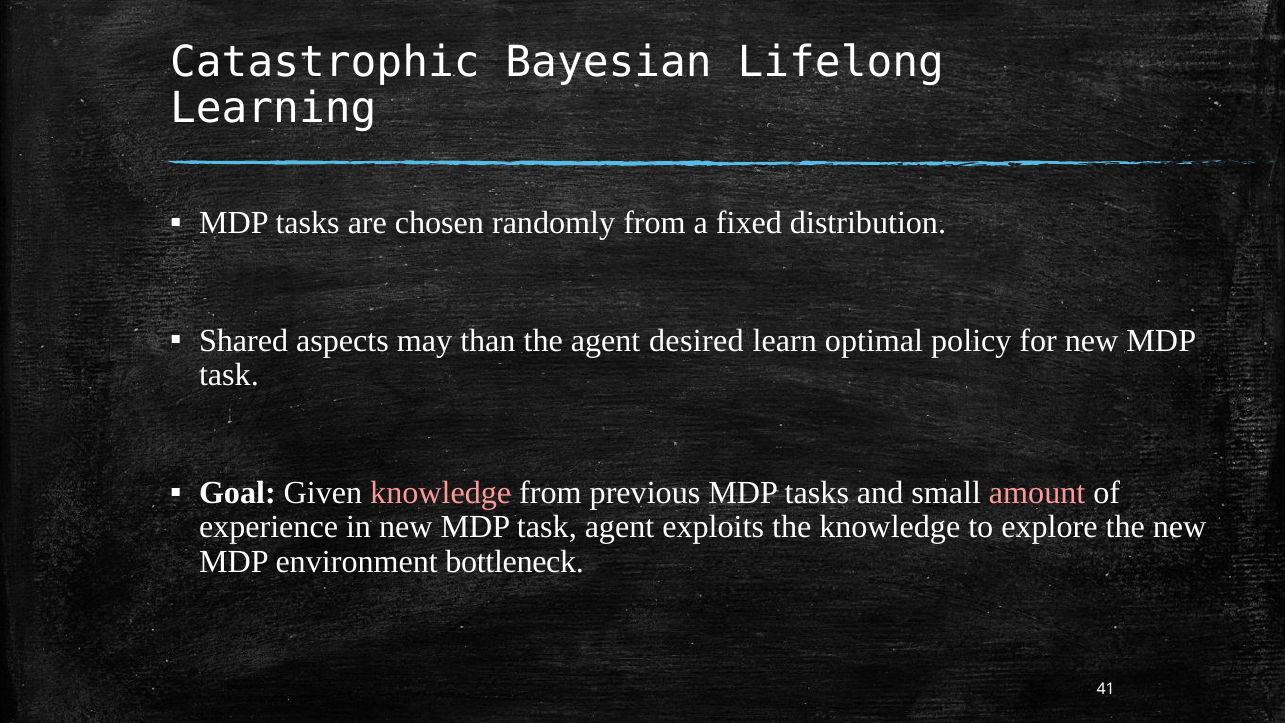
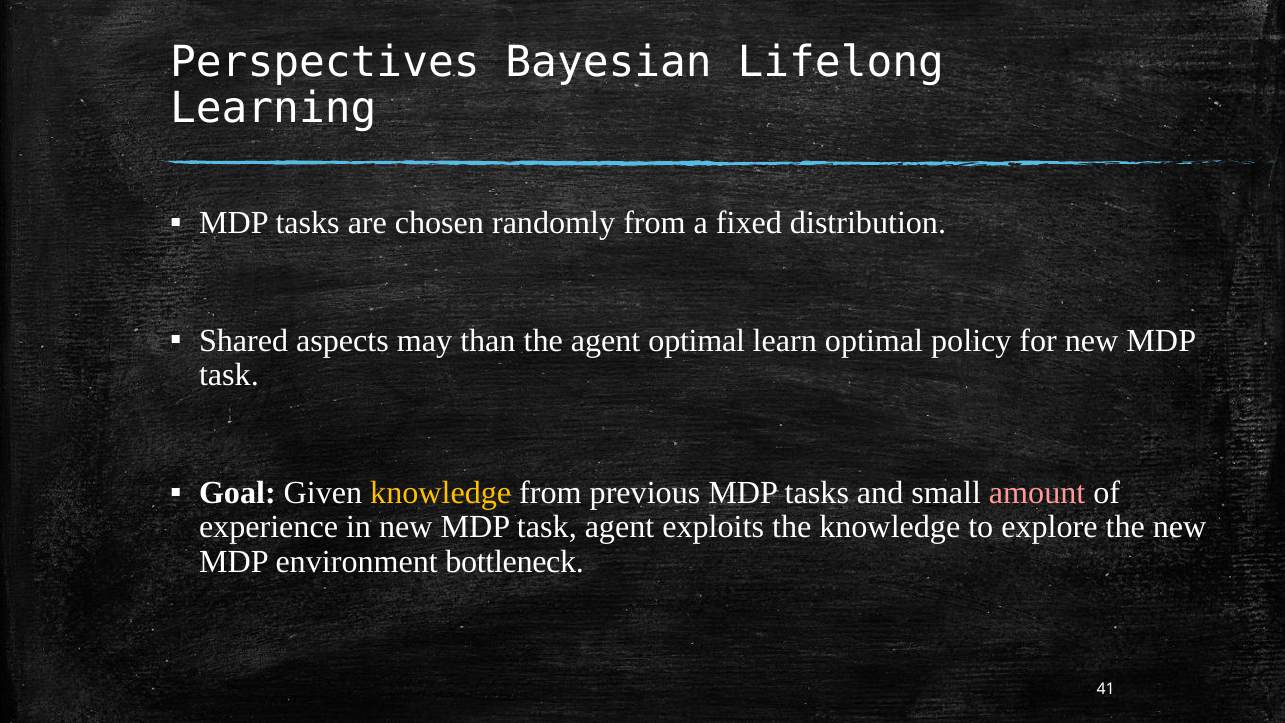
Catastrophic: Catastrophic -> Perspectives (325, 62)
agent desired: desired -> optimal (697, 340)
knowledge colour: pink -> yellow (441, 493)
